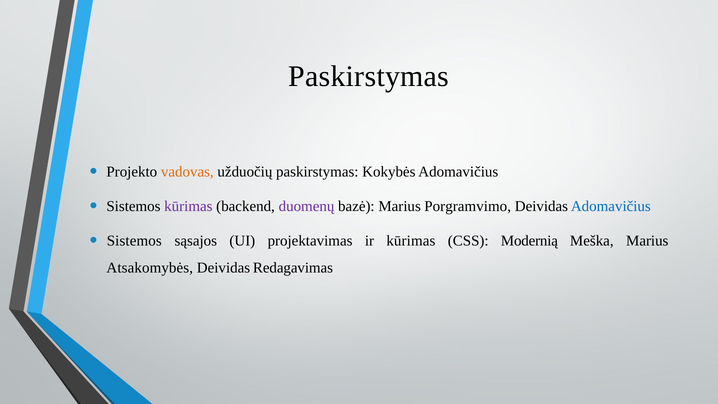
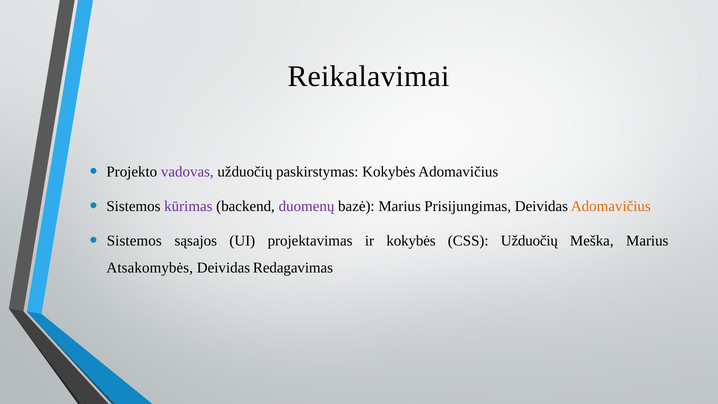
Paskirstymas: Paskirstymas -> Reikalavimai (369, 76)
vadovas colour: orange -> purple (187, 172)
Porgramvimo: Porgramvimo -> Prisijungimas (468, 206)
Adomavičius colour: blue -> orange (611, 206)
ir kūrimas: kūrimas -> kokybės (411, 241)
CSS Modernią: Modernią -> Užduočių (529, 241)
